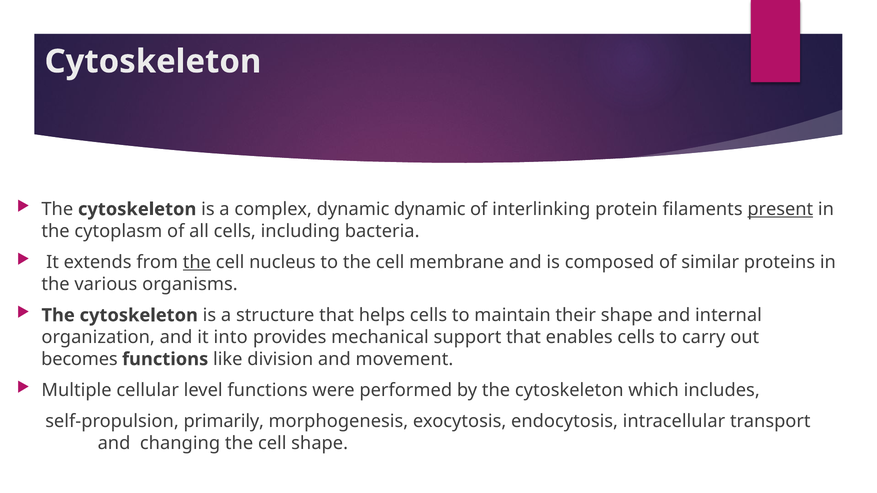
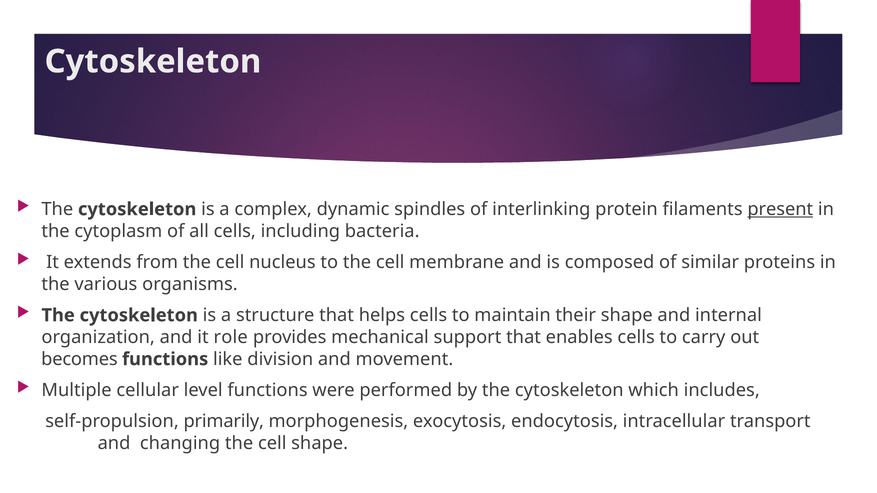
dynamic dynamic: dynamic -> spindles (430, 209)
the underline: present -> none (197, 262)
into: into -> role (231, 337)
